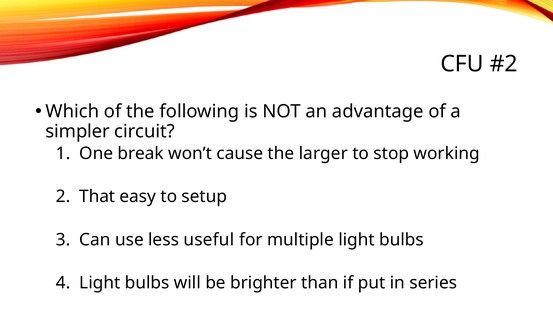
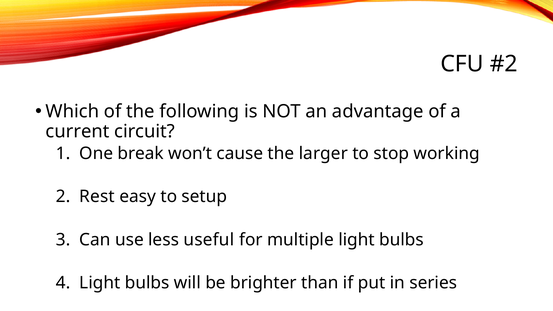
simpler: simpler -> current (78, 131)
That: That -> Rest (97, 197)
